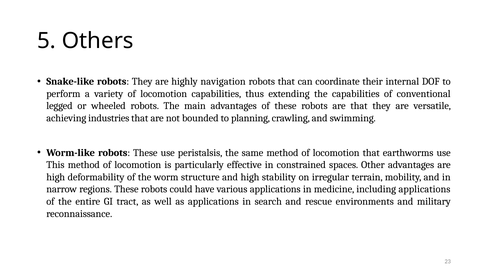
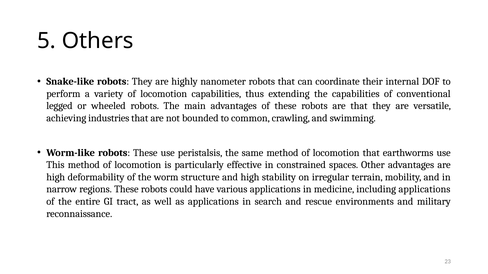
navigation: navigation -> nanometer (223, 82)
planning: planning -> common (250, 118)
